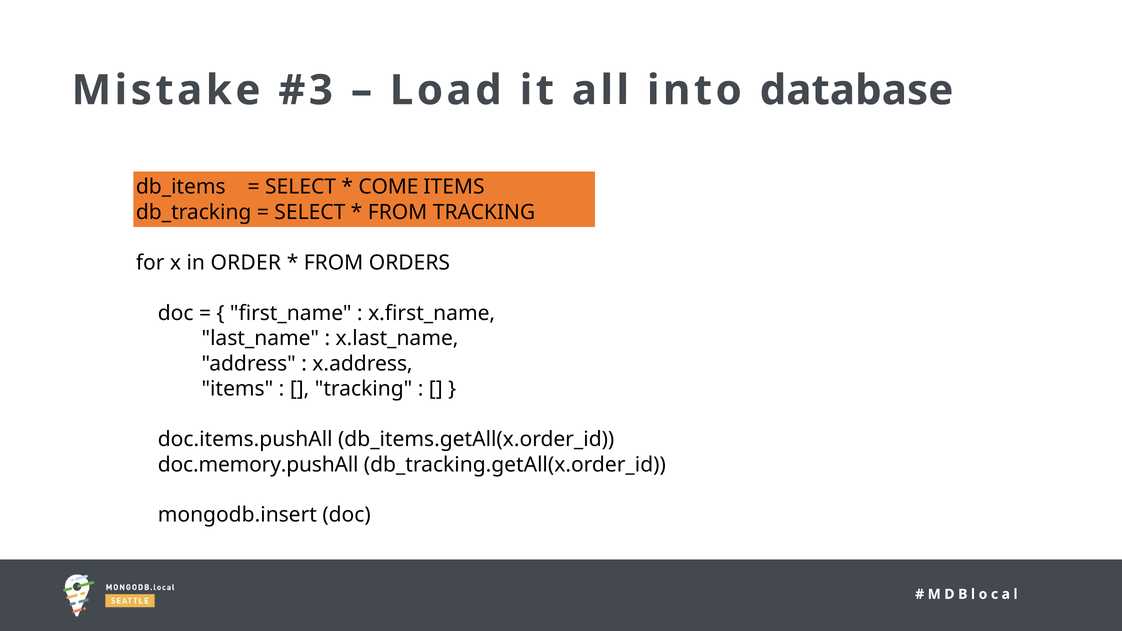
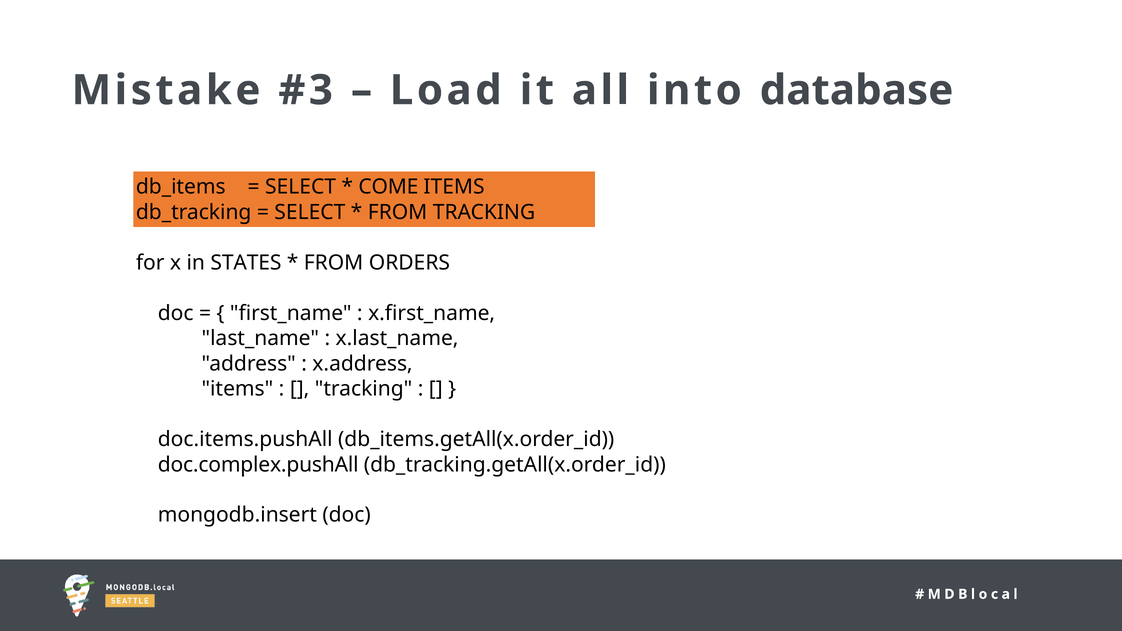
ORDER: ORDER -> STATES (246, 263)
doc.memory.pushAll: doc.memory.pushAll -> doc.complex.pushAll (258, 465)
